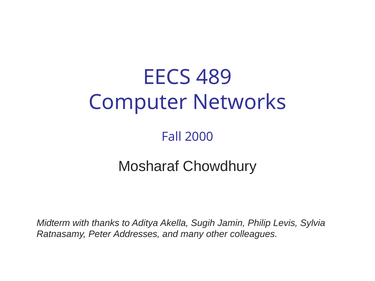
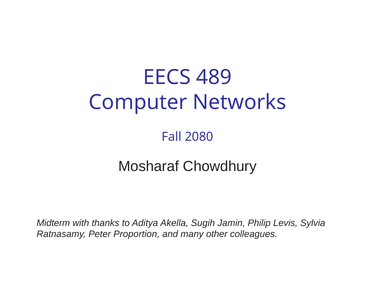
2000: 2000 -> 2080 (199, 137)
Addresses: Addresses -> Proportion (137, 234)
